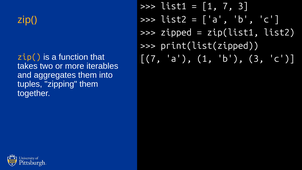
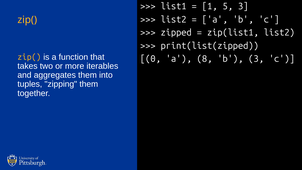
1 7: 7 -> 5 (228, 6)
7: 7 -> 0 (150, 59)
a 1: 1 -> 8 (205, 59)
